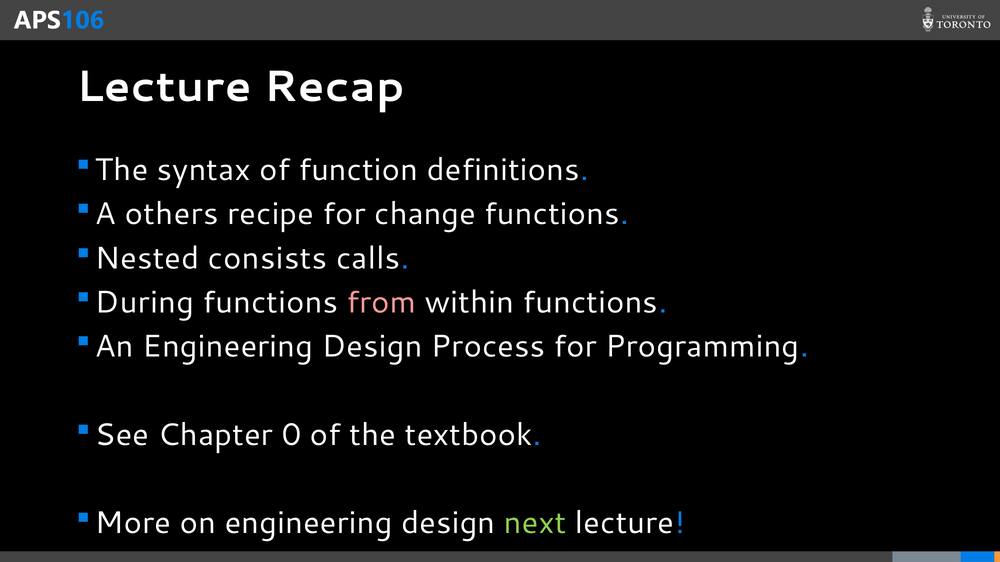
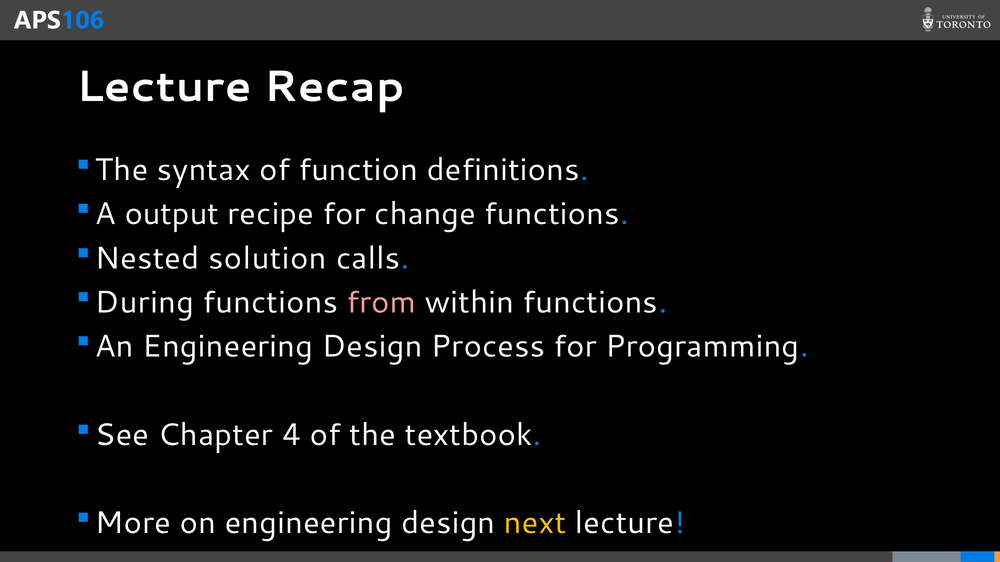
others: others -> output (172, 214)
consists: consists -> solution (267, 259)
0: 0 -> 4 (292, 435)
next colour: light green -> yellow (535, 524)
